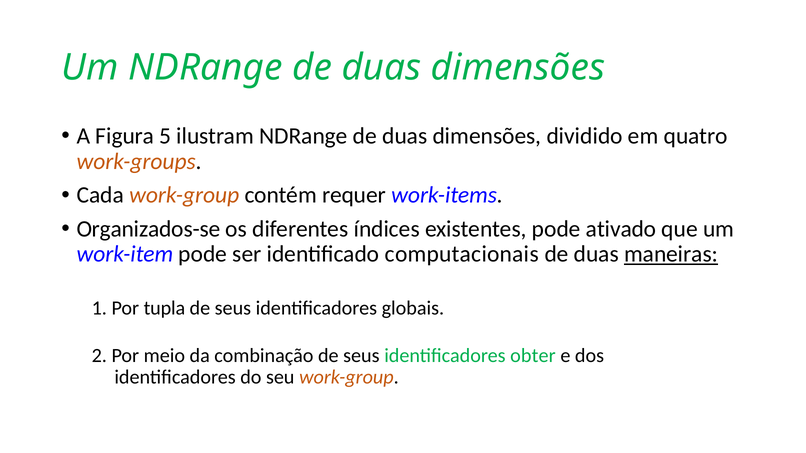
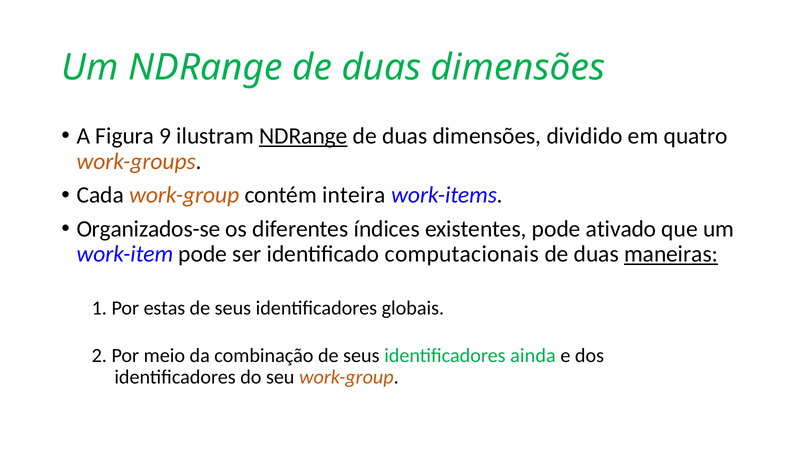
5: 5 -> 9 (165, 136)
NDRange underline: none -> present (303, 136)
requer: requer -> inteira (354, 195)
tupla: tupla -> estas (164, 308)
obter: obter -> ainda (533, 356)
